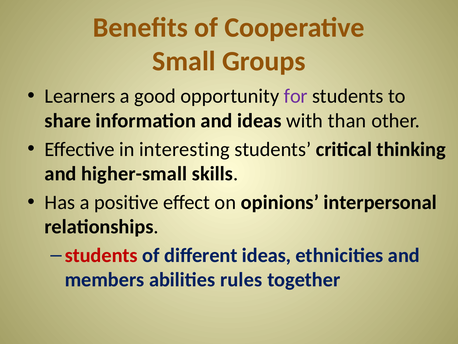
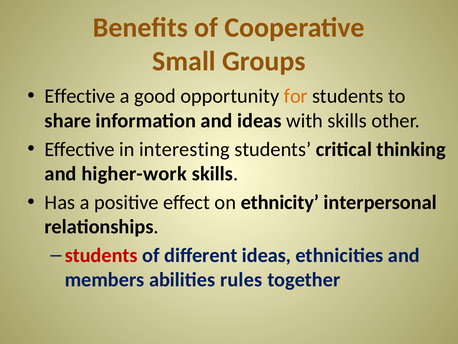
Learners: Learners -> Effective (80, 96)
for colour: purple -> orange (296, 96)
with than: than -> skills (347, 121)
higher-small: higher-small -> higher-work (134, 174)
opinions: opinions -> ethnicity (280, 202)
